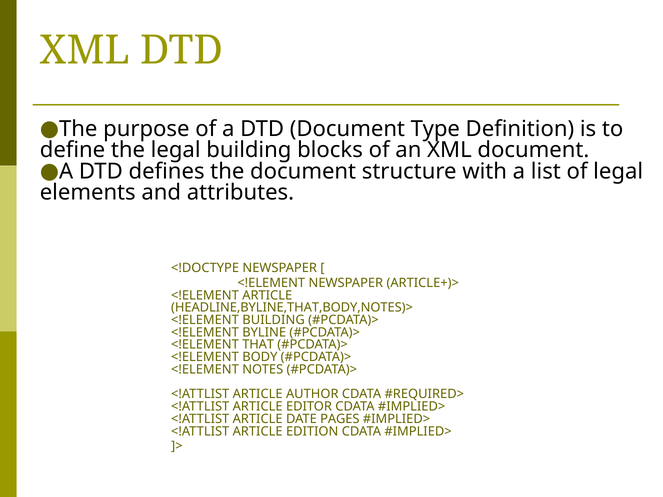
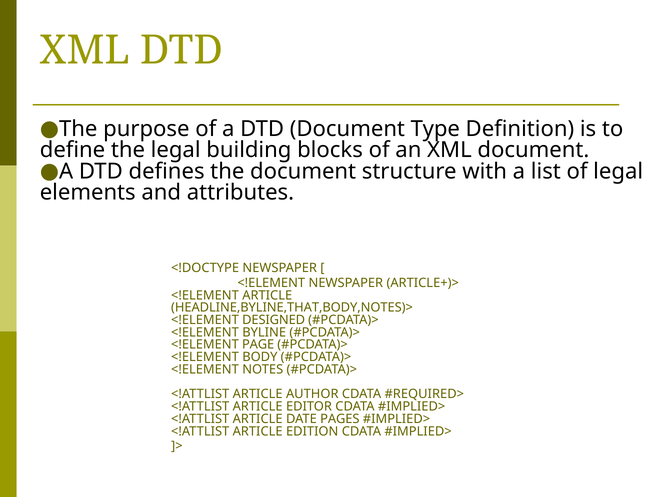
<!ELEMENT BUILDING: BUILDING -> DESIGNED (274, 320)
THAT: THAT -> PAGE (258, 345)
